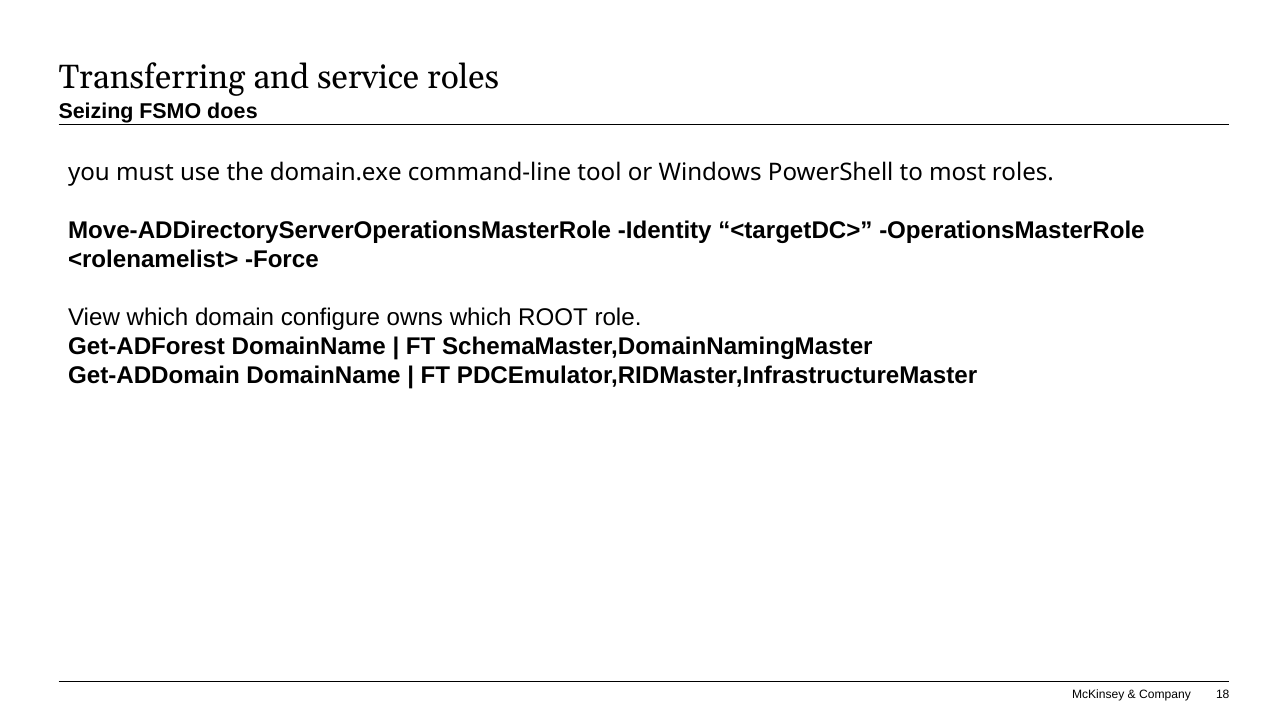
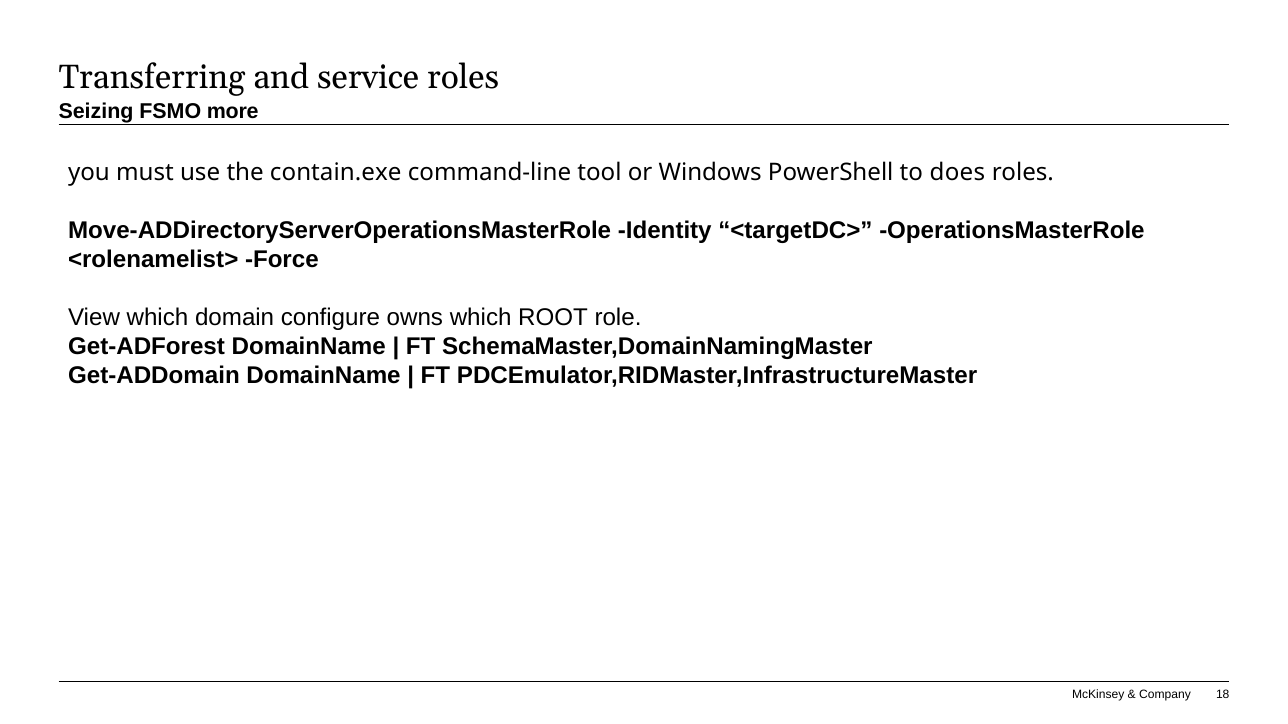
does: does -> more (233, 112)
domain.exe: domain.exe -> contain.exe (336, 173)
most: most -> does (957, 173)
